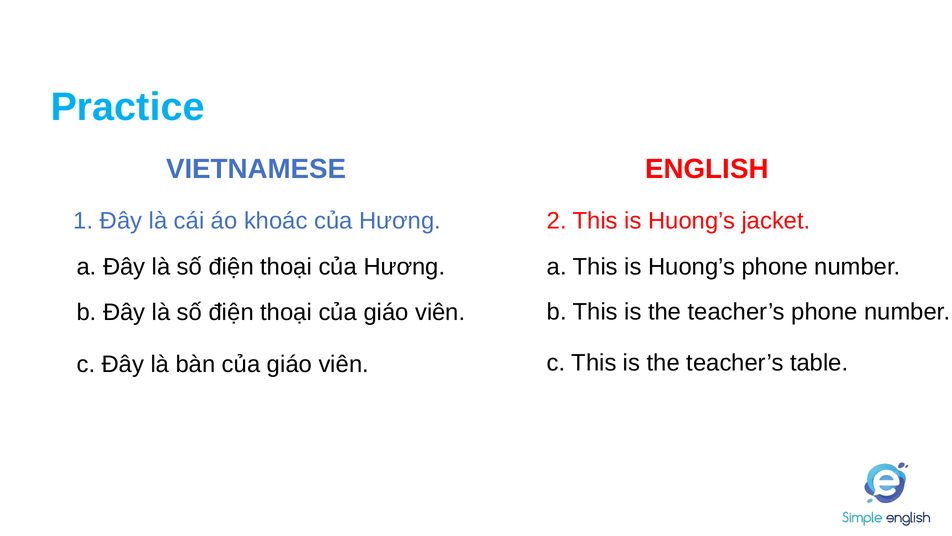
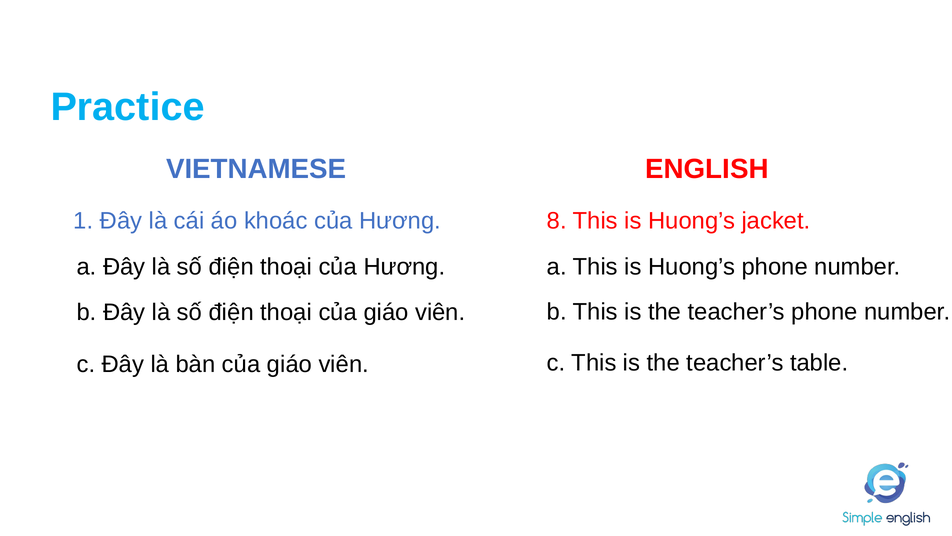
2: 2 -> 8 (557, 221)
